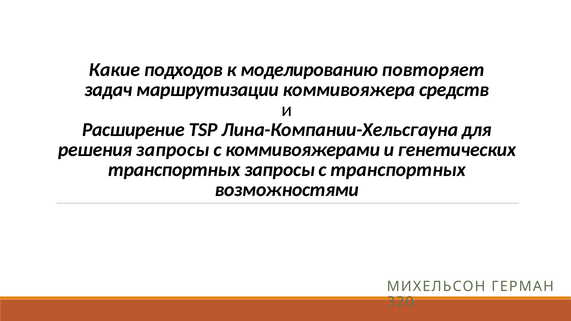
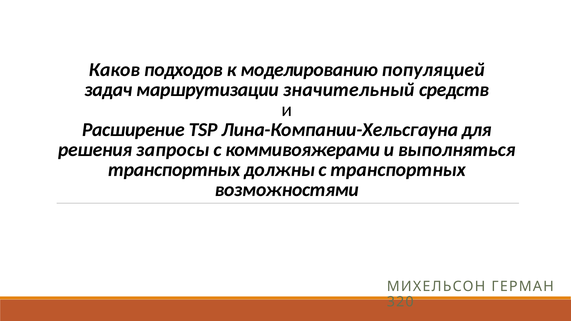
Какие: Какие -> Каков (115, 70)
повторяет: повторяет -> популяцией (433, 70)
коммивояжера: коммивояжера -> значительный (349, 90)
генетических: генетических -> выполняться (457, 150)
транспортных запросы: запросы -> должны (280, 170)
